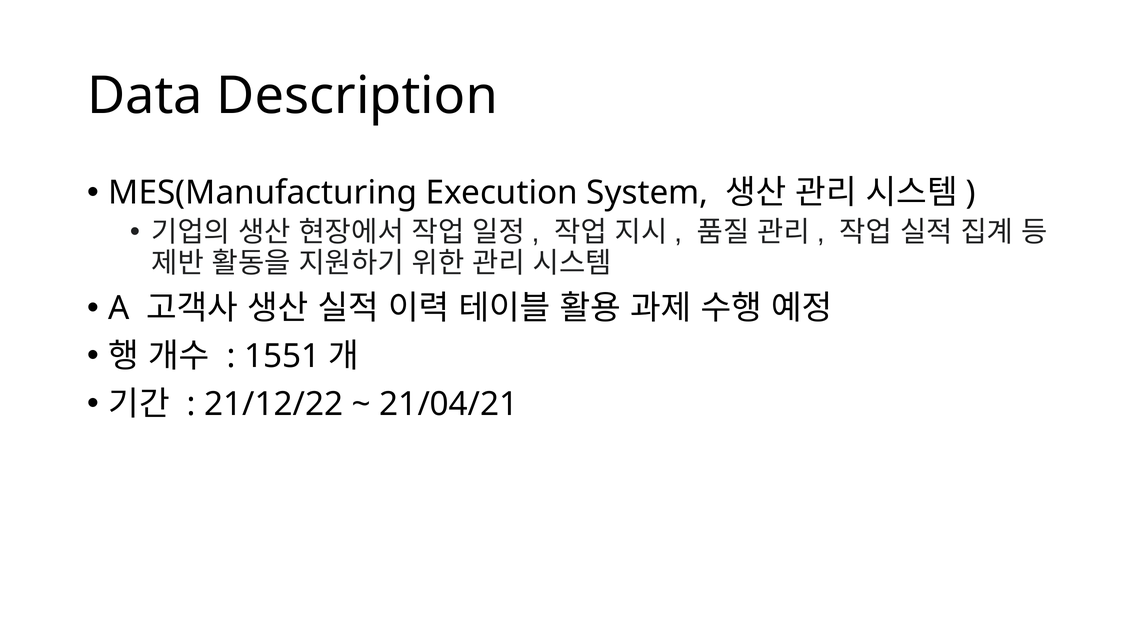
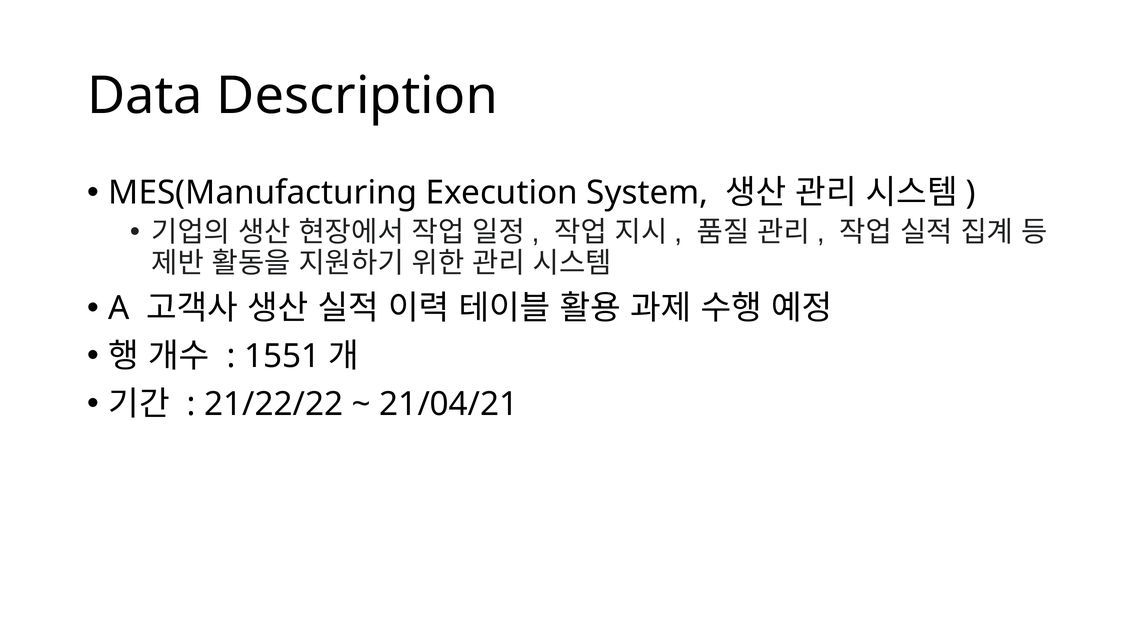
21/12/22: 21/12/22 -> 21/22/22 (274, 404)
